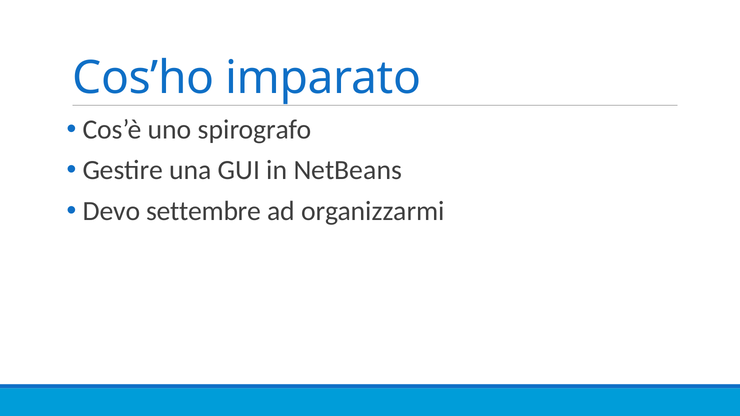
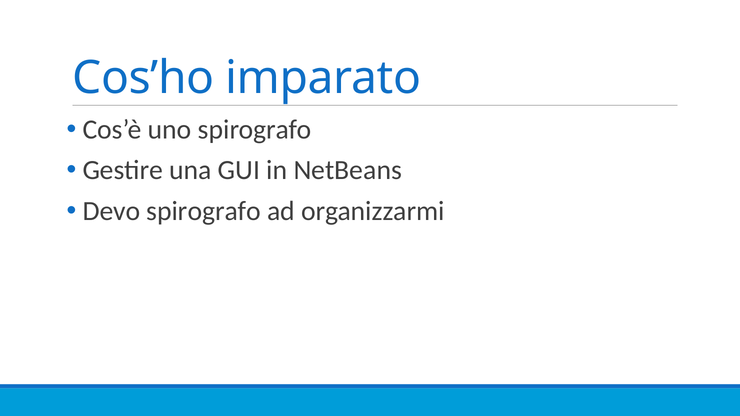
Devo settembre: settembre -> spirografo (204, 211)
